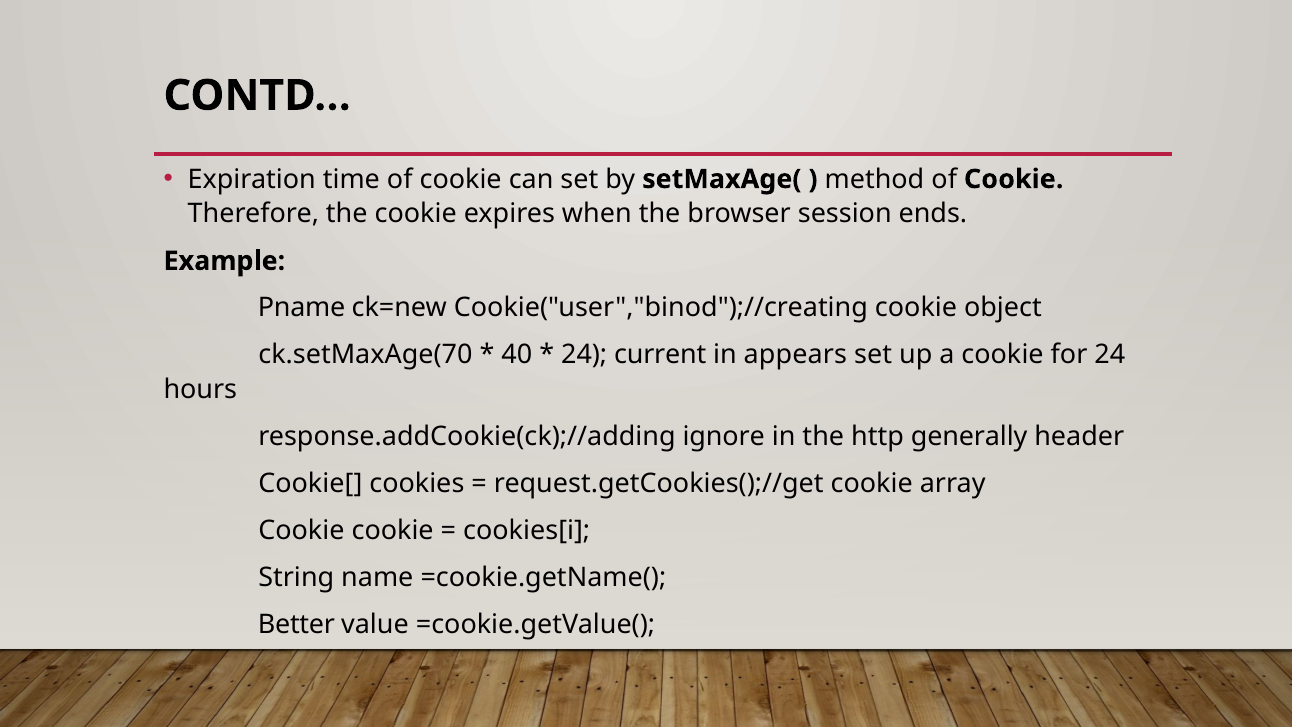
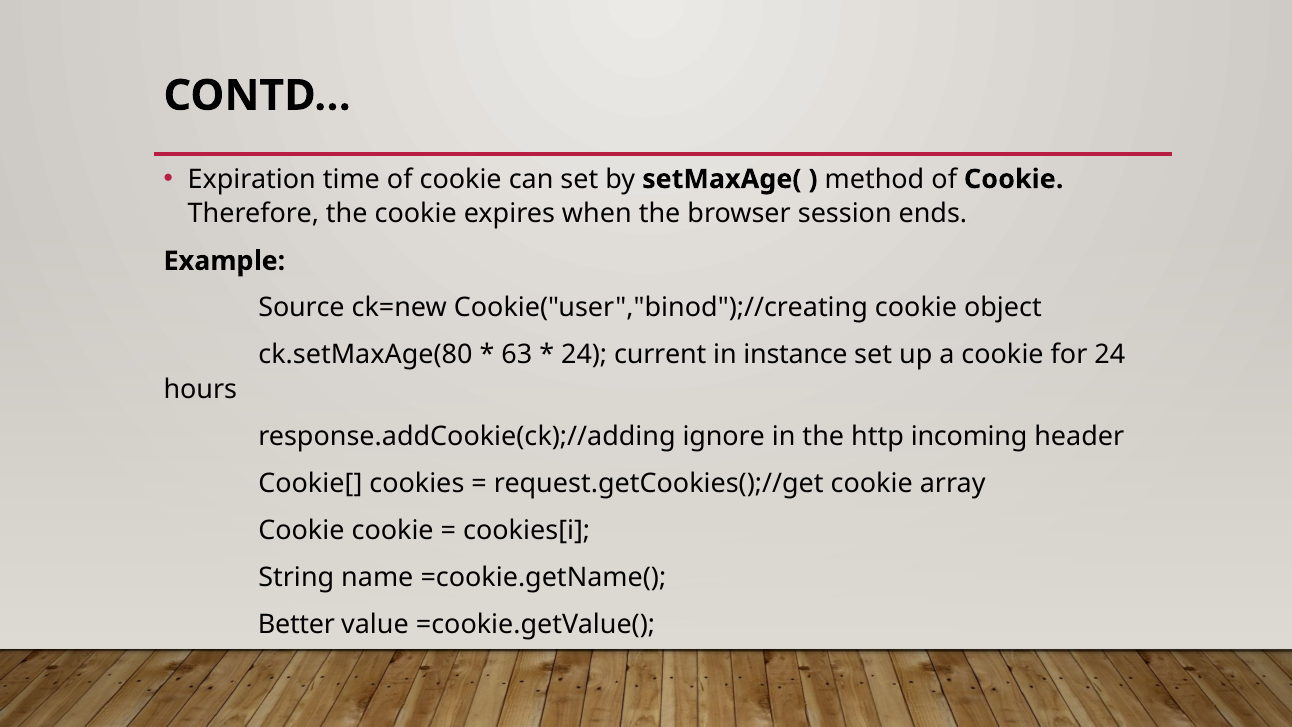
Pname: Pname -> Source (302, 308)
ck.setMaxAge(70: ck.setMaxAge(70 -> ck.setMaxAge(80 (365, 355)
40: 40 -> 63 (517, 355)
appears: appears -> instance (796, 355)
generally: generally -> incoming (969, 437)
